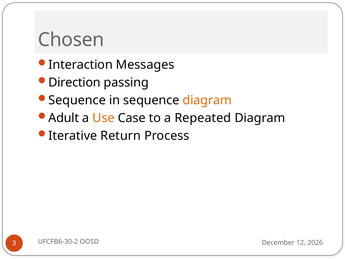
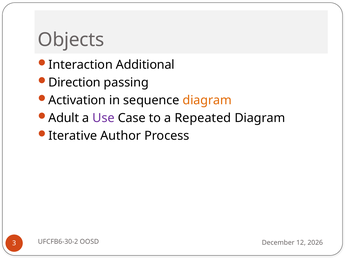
Chosen: Chosen -> Objects (71, 40)
Messages: Messages -> Additional (145, 65)
Sequence: Sequence -> Activation (77, 100)
Use colour: orange -> purple (104, 118)
Return: Return -> Author (121, 136)
